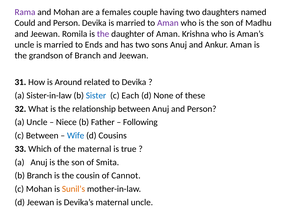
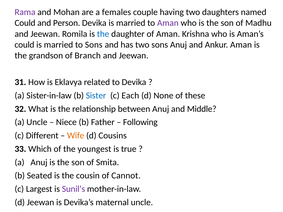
the colour: purple -> blue (103, 34)
uncle: uncle -> could (24, 45)
to Ends: Ends -> Sons (94, 45)
Around: Around -> Eklavya (68, 82)
Anuj and Person: Person -> Middle (202, 109)
c Between: Between -> Different (42, 136)
Wife colour: blue -> orange (76, 136)
the maternal: maternal -> youngest (94, 149)
b Branch: Branch -> Seated (39, 176)
c Mohan: Mohan -> Largest (39, 189)
Sunil’s colour: orange -> purple (73, 189)
